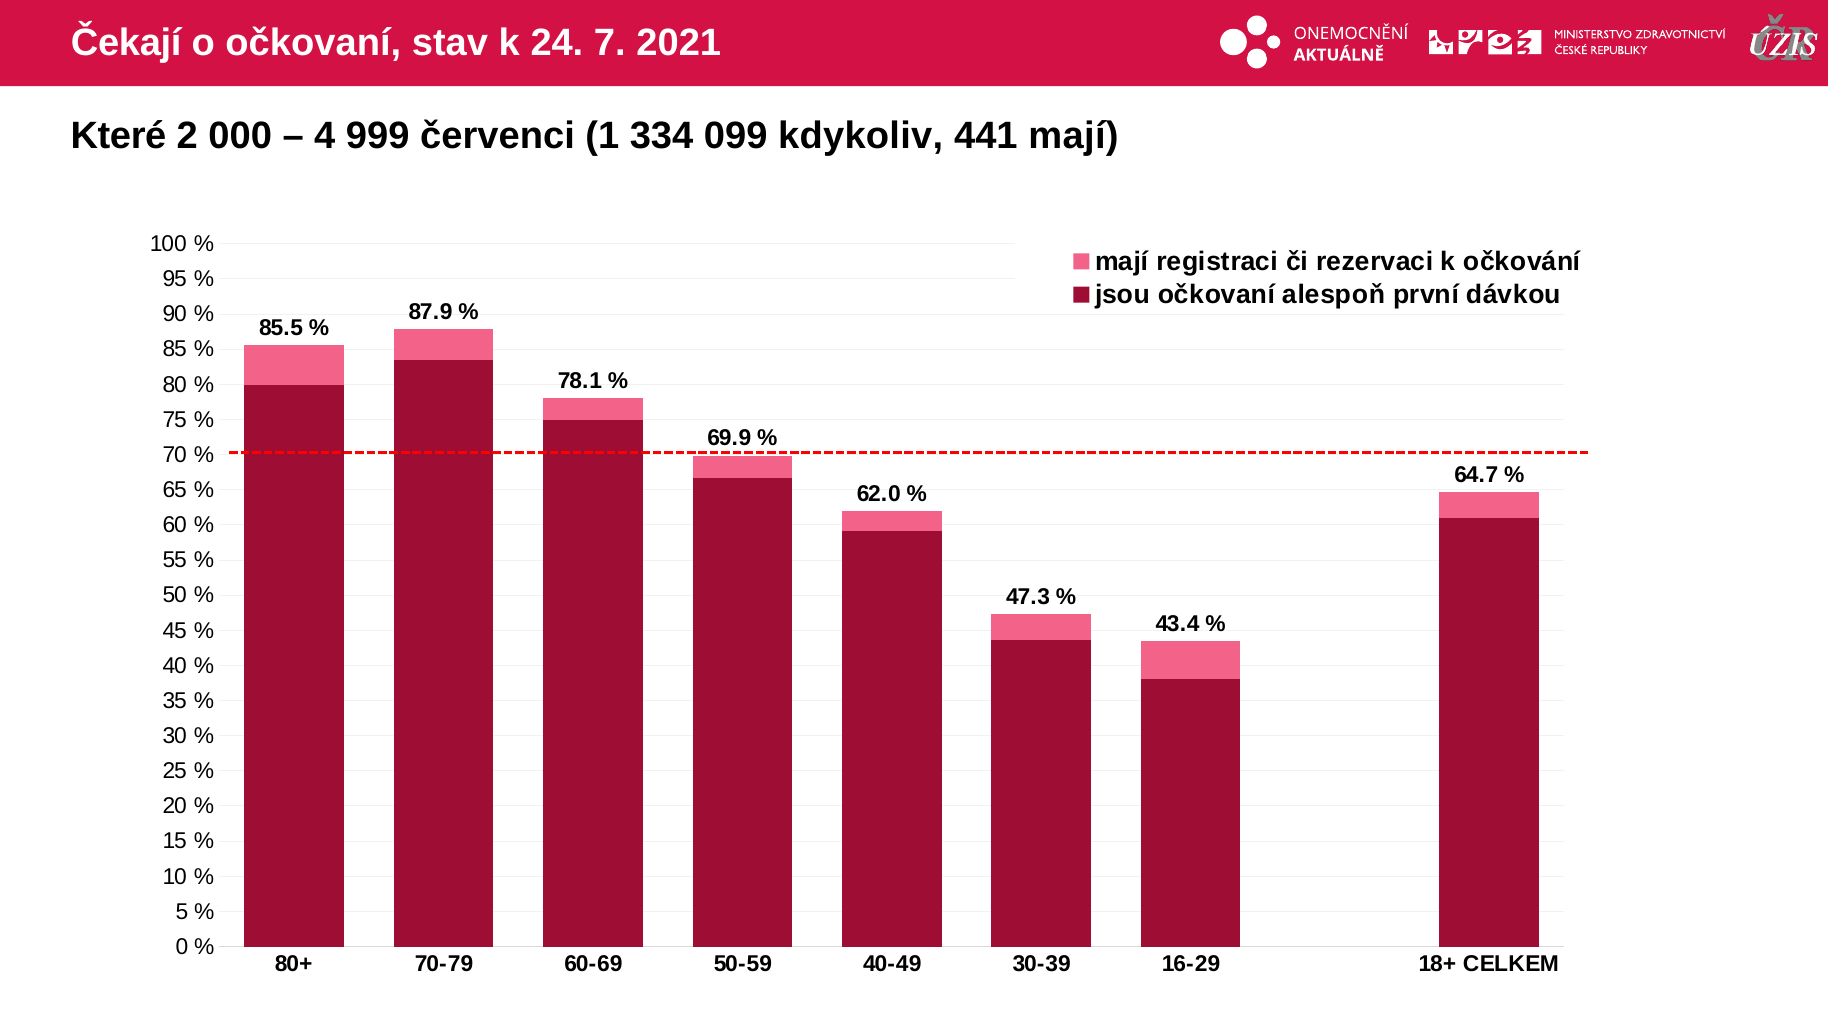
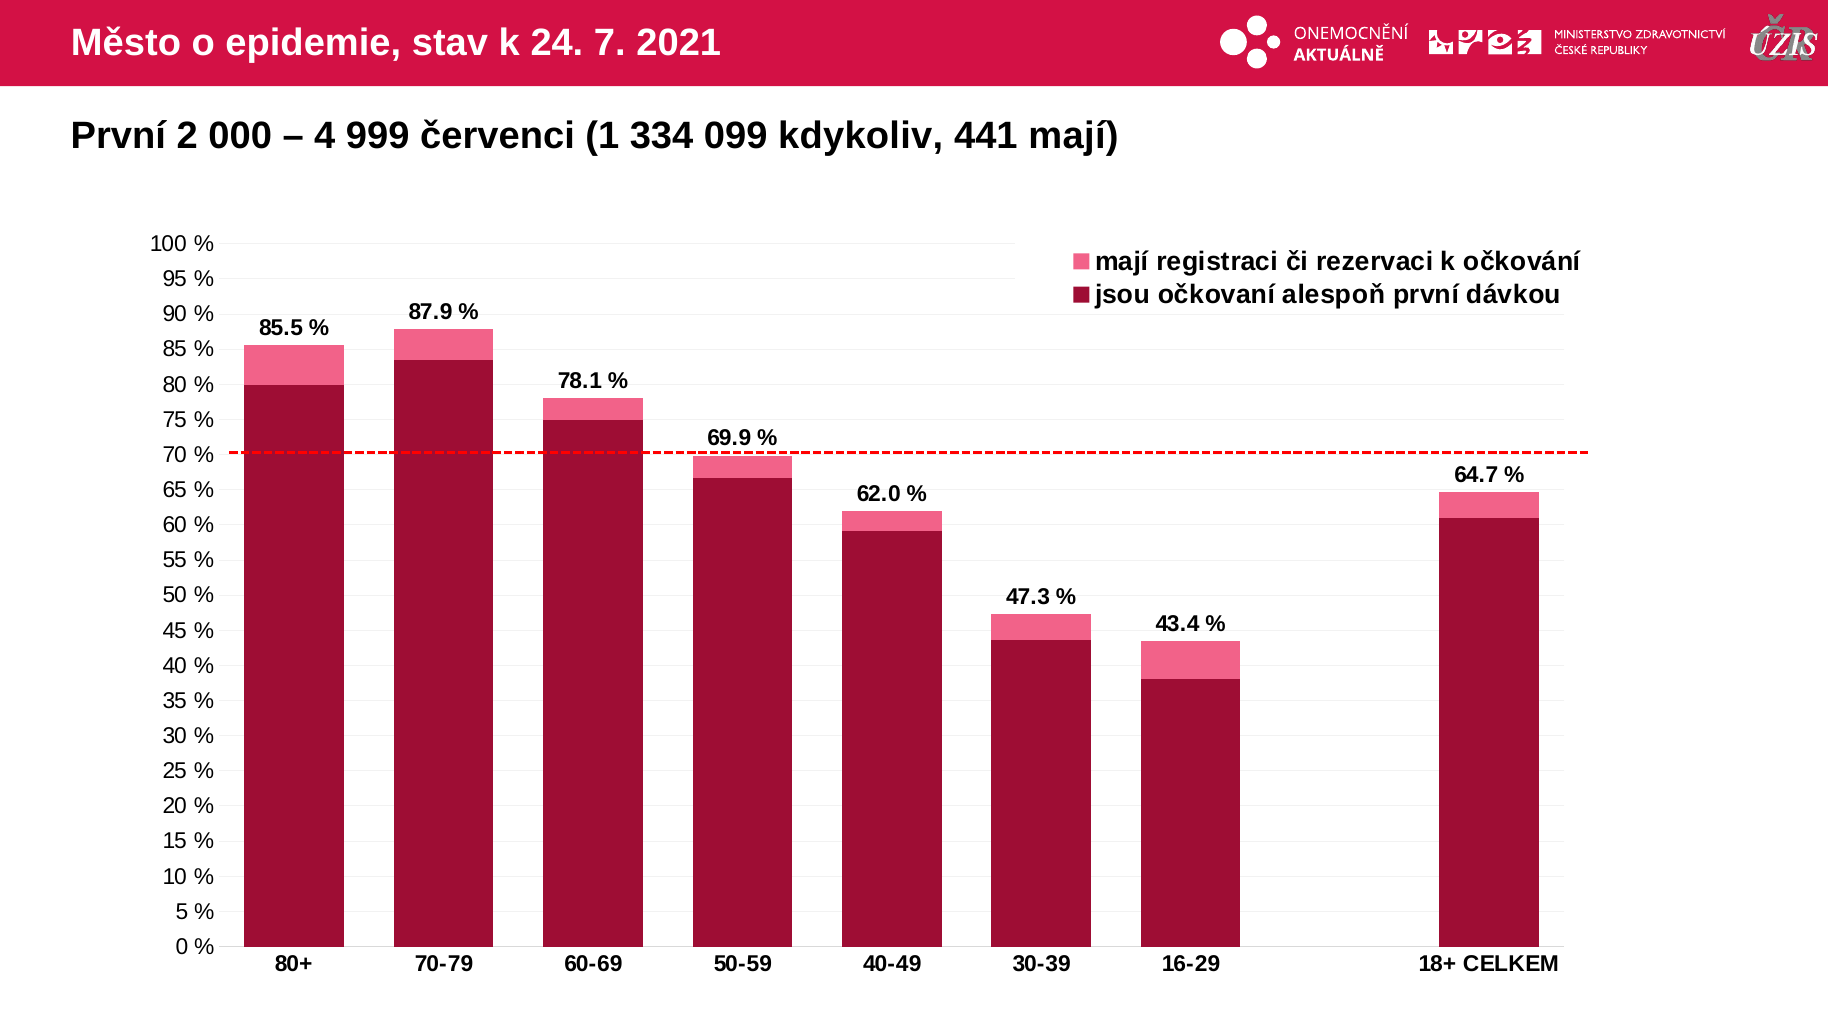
Čekají: Čekají -> Město (126, 43)
o očkovaní: očkovaní -> epidemie (313, 43)
Které: Které -> První (118, 136)
